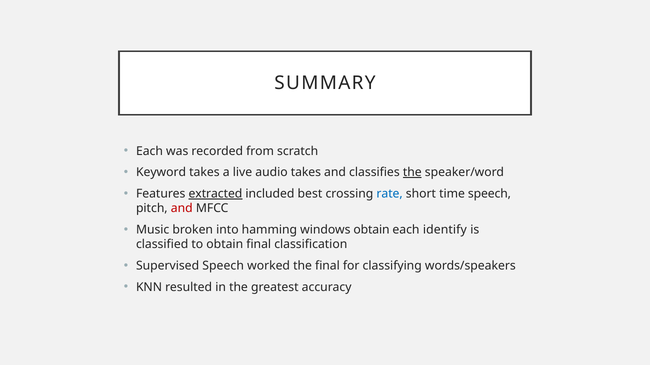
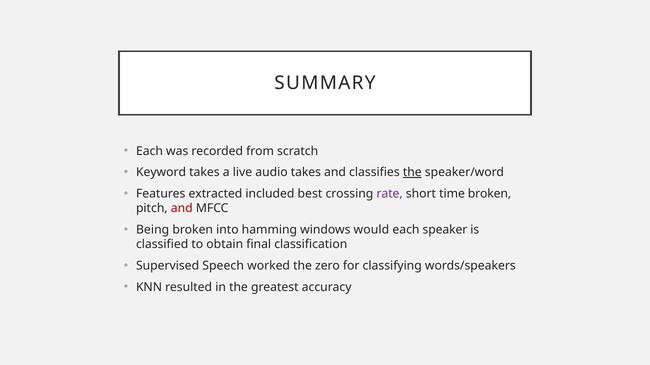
extracted underline: present -> none (215, 194)
rate colour: blue -> purple (390, 194)
time speech: speech -> broken (489, 194)
Music: Music -> Being (153, 230)
windows obtain: obtain -> would (371, 230)
identify: identify -> speaker (445, 230)
the final: final -> zero (327, 266)
